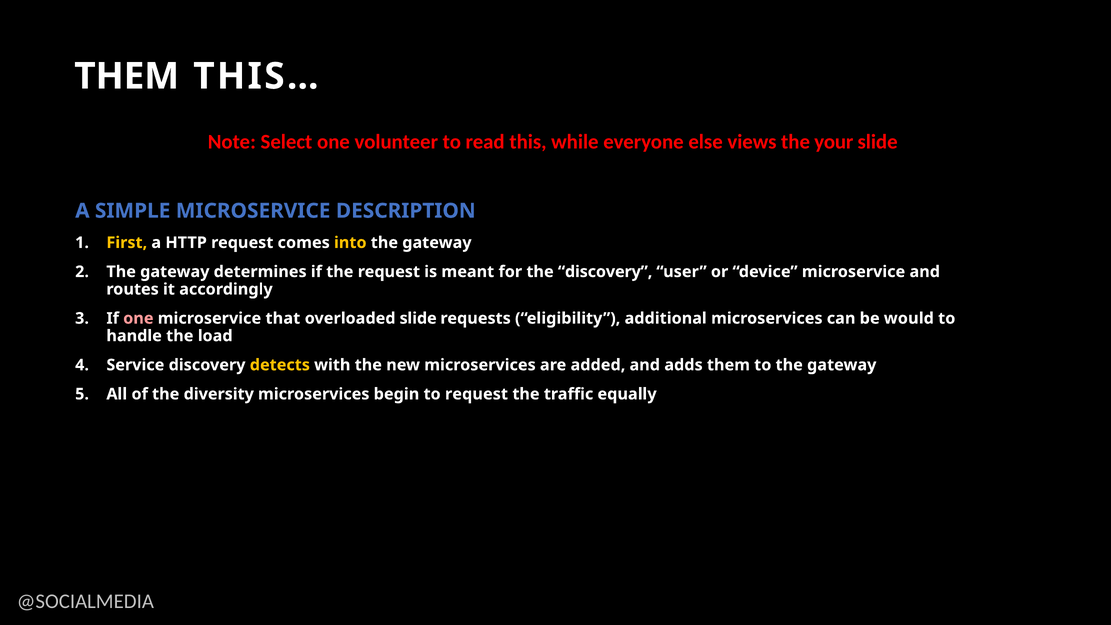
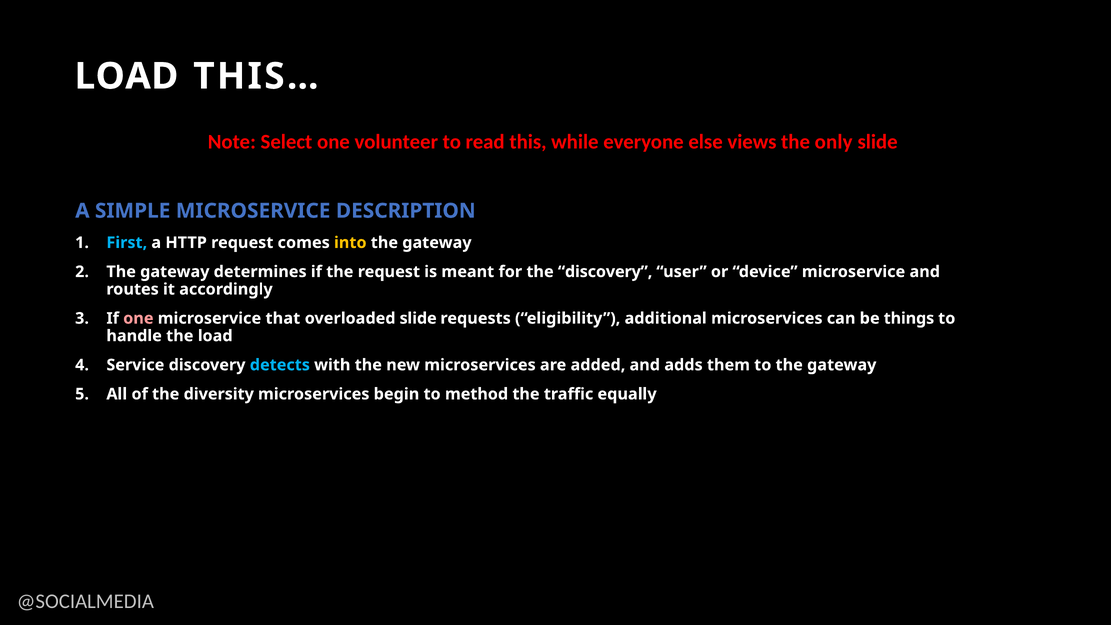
THEM: THEM -> LOAD (126, 76)
your: your -> only (834, 142)
First colour: yellow -> light blue (127, 243)
would: would -> things (909, 318)
detects colour: yellow -> light blue (280, 365)
to request: request -> method (477, 394)
